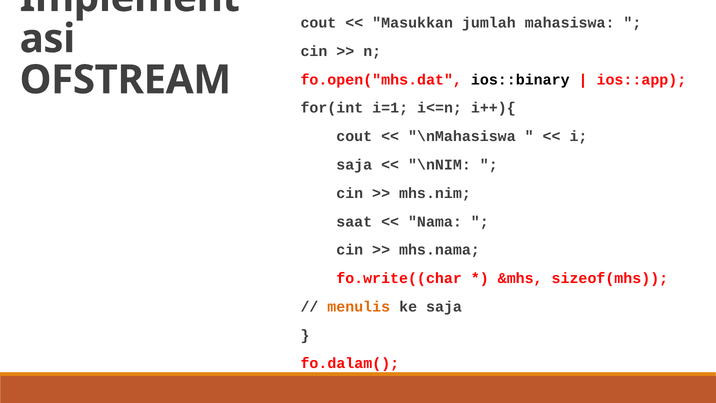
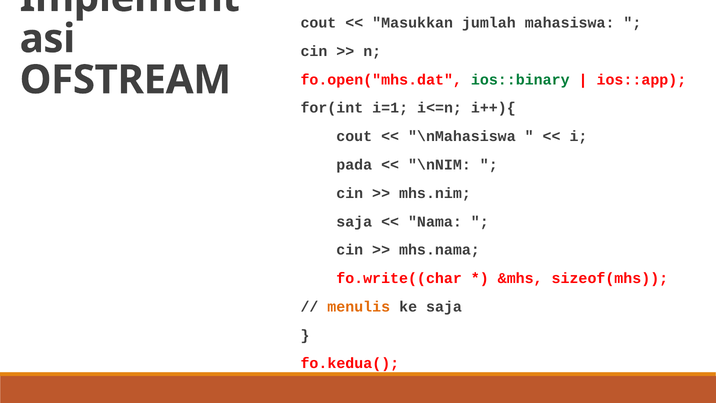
ios::binary colour: black -> green (520, 80)
saja: saja -> pada (354, 165)
saat: saat -> saja (354, 221)
fo.dalam(: fo.dalam( -> fo.kedua( (350, 363)
